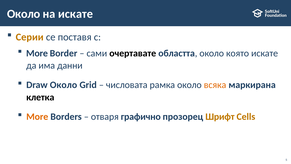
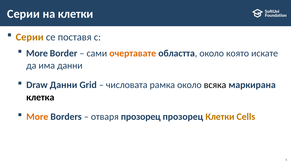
Около: Около -> Серии (24, 14)
на искате: искате -> клетки (76, 14)
очертавате colour: black -> orange (133, 53)
Draw Около: Около -> Данни (64, 85)
всяка colour: orange -> black (215, 85)
отваря графично: графично -> прозорец (141, 117)
прозорец Шрифт: Шрифт -> Клетки (220, 117)
